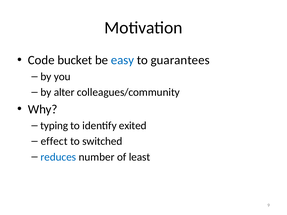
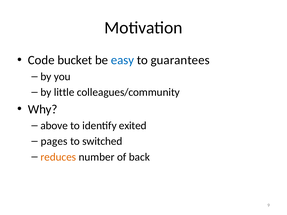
alter: alter -> little (64, 92)
typing: typing -> above (54, 126)
effect: effect -> pages (54, 141)
reduces colour: blue -> orange (58, 157)
least: least -> back (139, 157)
